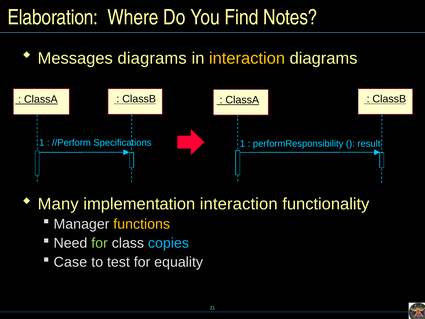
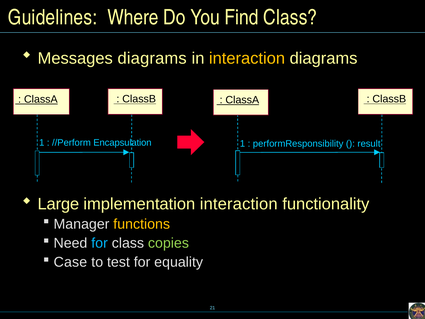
Elaboration: Elaboration -> Guidelines (53, 17)
Find Notes: Notes -> Class (290, 17)
Specifications: Specifications -> Encapsulation (122, 143)
Many: Many -> Large (58, 204)
for colour: light green -> light blue (100, 243)
copies colour: light blue -> light green (168, 243)
